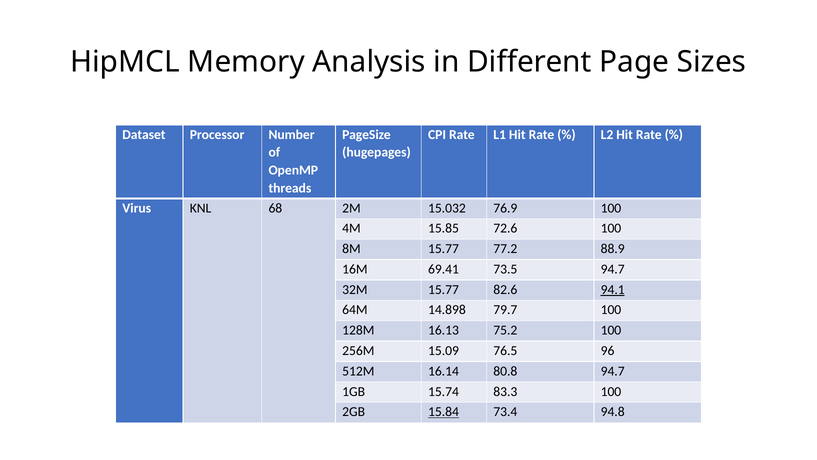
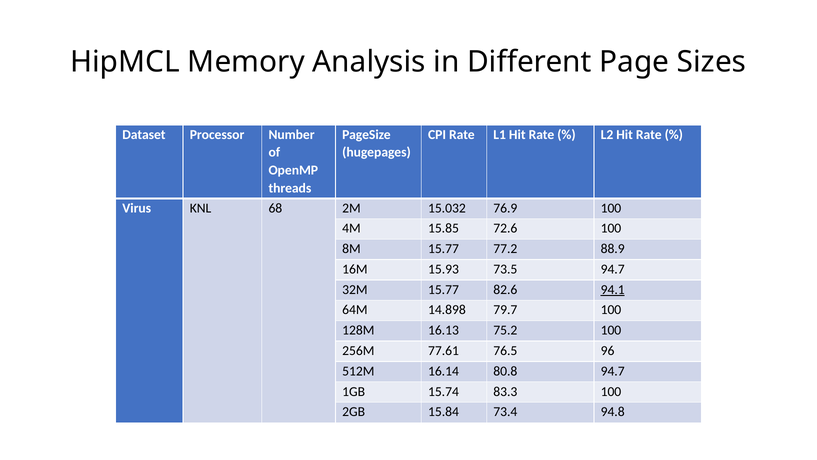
69.41: 69.41 -> 15.93 (443, 269)
15.09: 15.09 -> 77.61 (443, 350)
15.84 underline: present -> none (443, 412)
